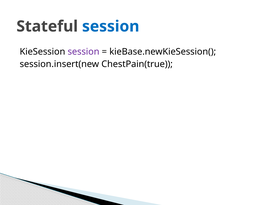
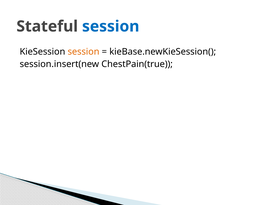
session colour: purple -> orange (84, 52)
